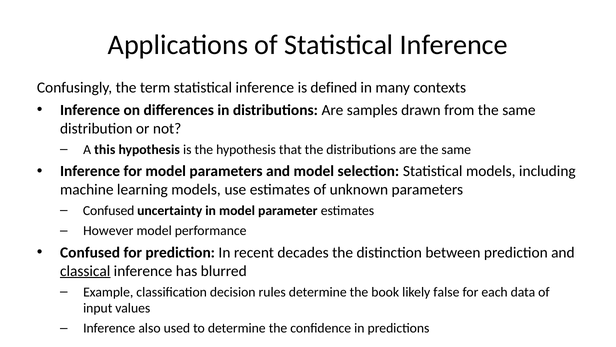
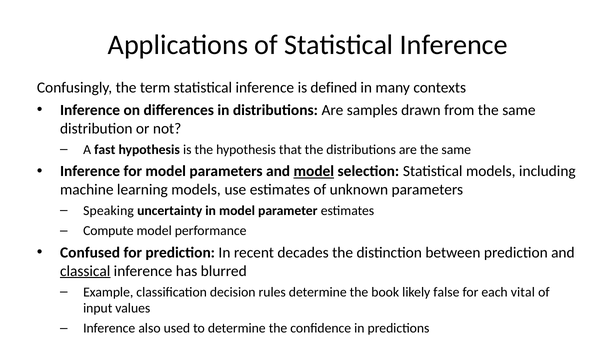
this: this -> fast (105, 149)
model underline: none -> present (314, 171)
Confused: Confused -> Speaking (109, 211)
However: However -> Compute (108, 231)
data: data -> vital (523, 292)
